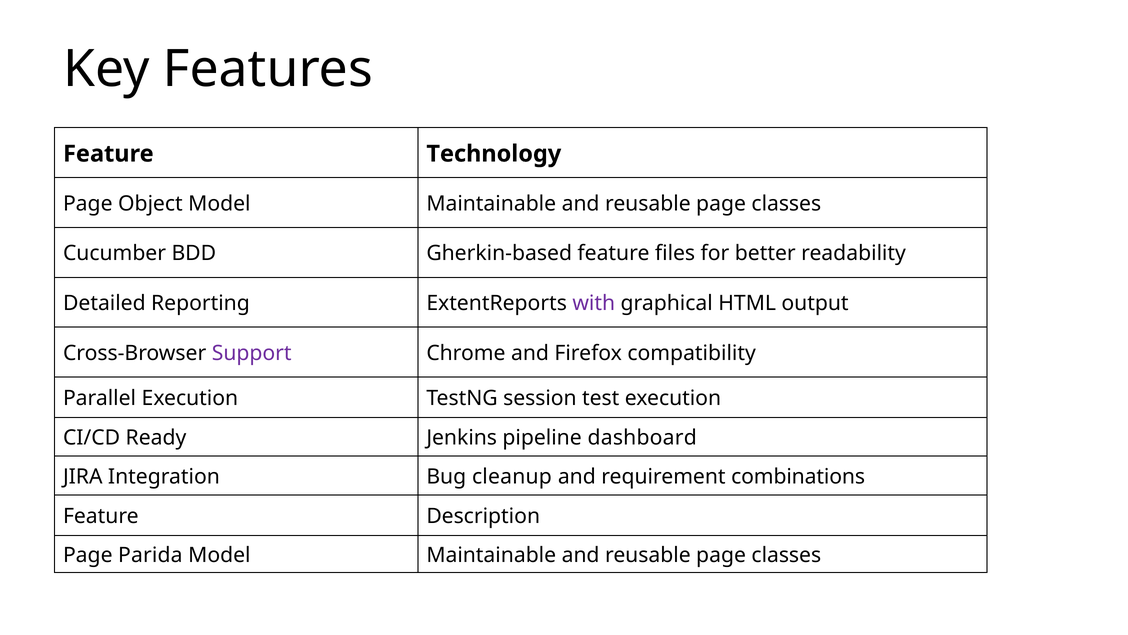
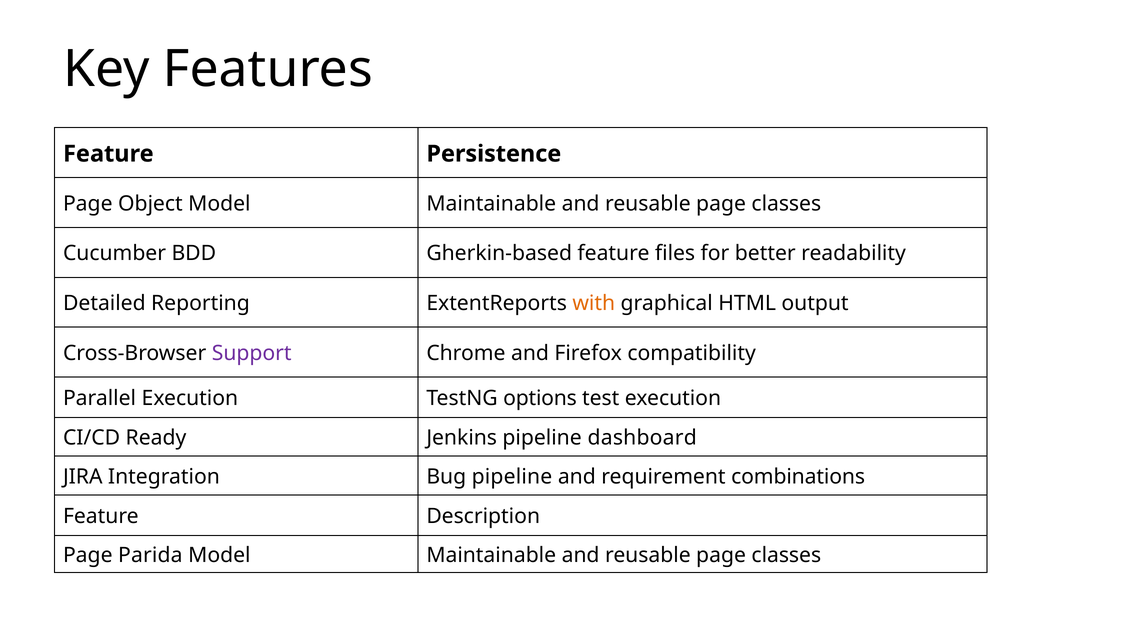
Technology: Technology -> Persistence (494, 154)
with colour: purple -> orange (594, 303)
session: session -> options (540, 398)
Bug cleanup: cleanup -> pipeline (512, 476)
